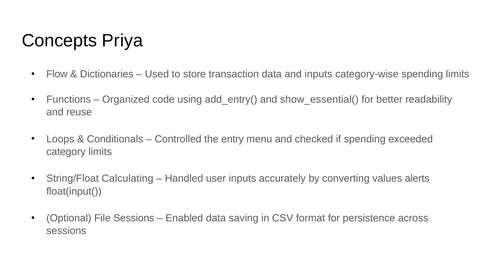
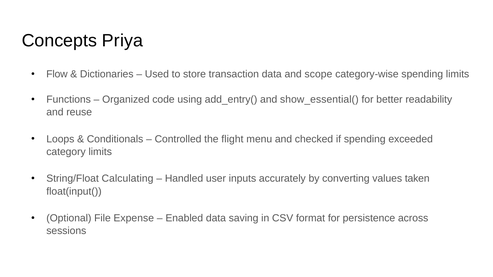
and inputs: inputs -> scope (318, 74)
entry: entry -> flight (232, 139)
alerts: alerts -> taken (417, 179)
File Sessions: Sessions -> Expense (134, 218)
